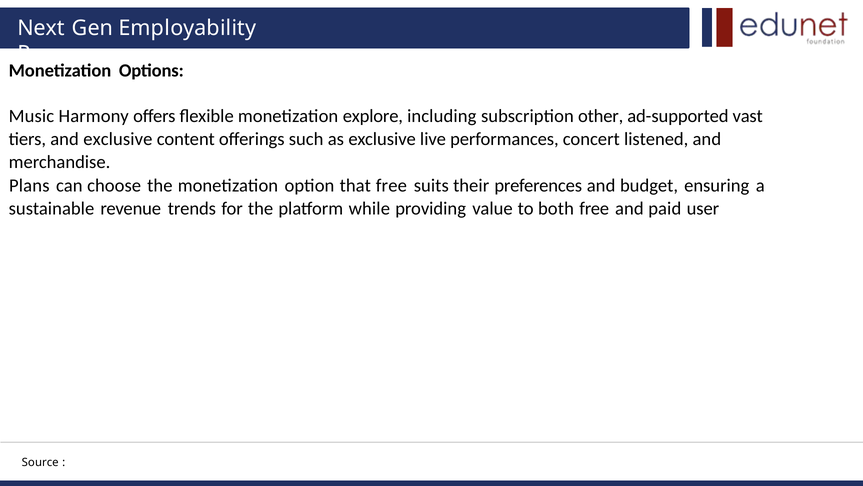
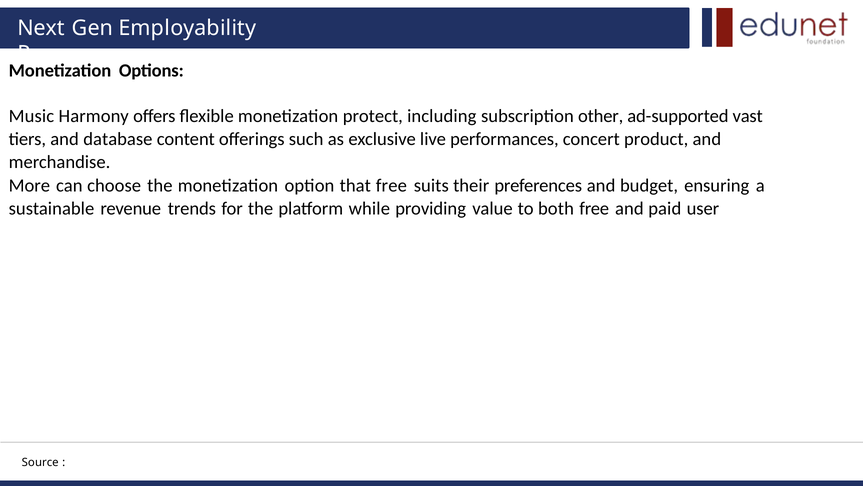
explore: explore -> protect (373, 116)
and exclusive: exclusive -> database (118, 139)
listened: listened -> product (656, 139)
Plans: Plans -> More (29, 185)
